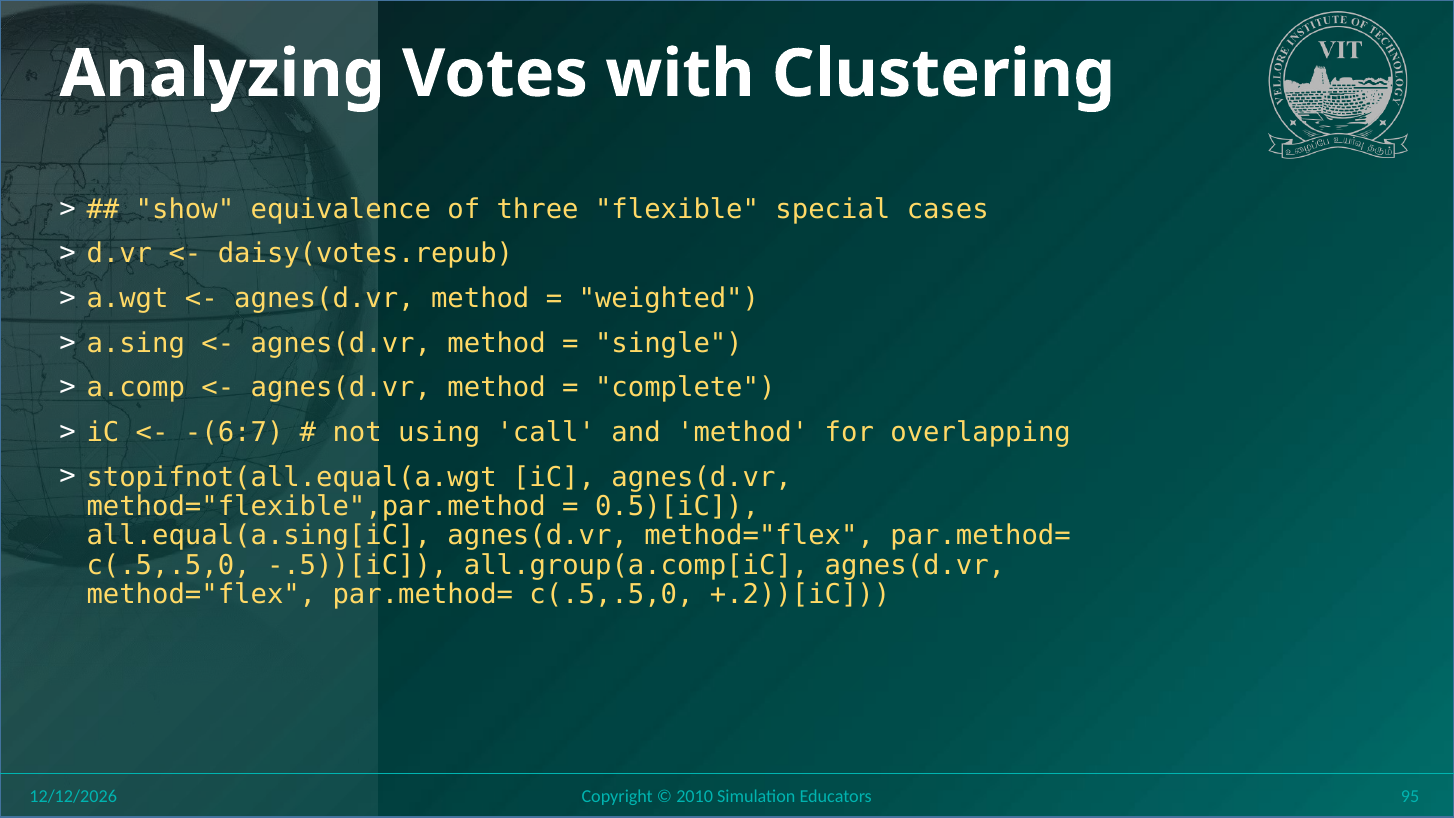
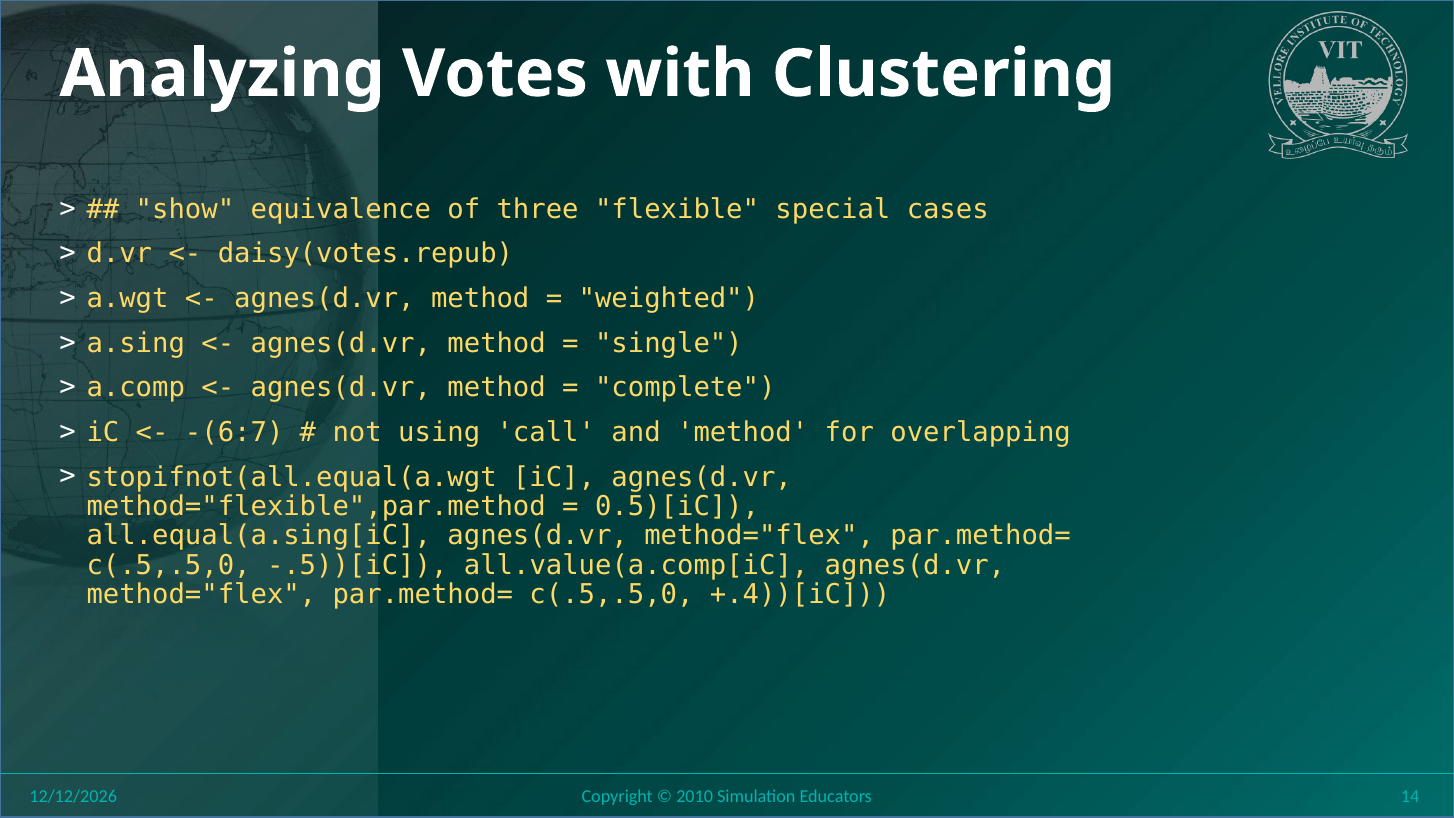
all.group(a.comp[iC: all.group(a.comp[iC -> all.value(a.comp[iC (636, 565)
+.2))[iC: +.2))[iC -> +.4))[iC (800, 595)
95: 95 -> 14 (1410, 796)
